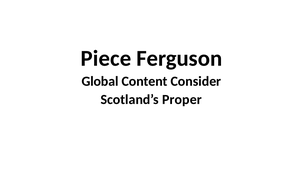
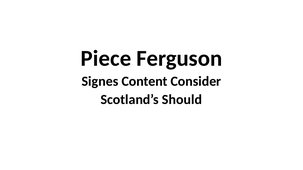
Global: Global -> Signes (100, 82)
Proper: Proper -> Should (182, 100)
